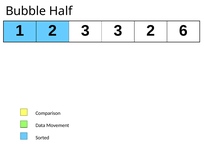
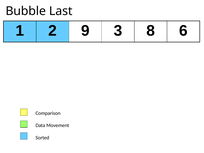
Half: Half -> Last (61, 11)
2 3: 3 -> 9 (85, 31)
3 2: 2 -> 8 (151, 31)
